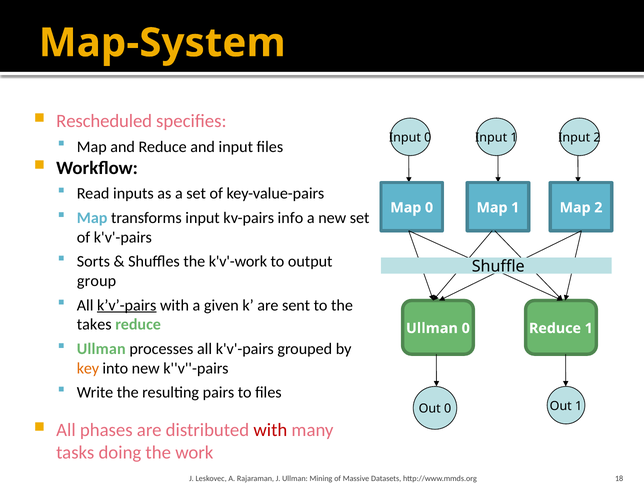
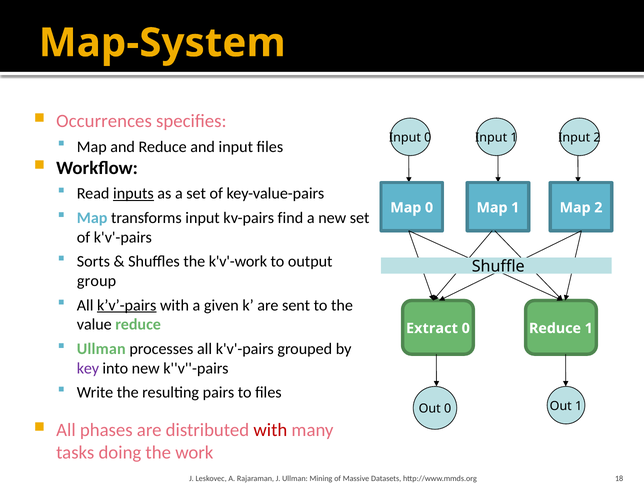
Rescheduled: Rescheduled -> Occurrences (104, 121)
inputs underline: none -> present (133, 194)
info: info -> find (290, 218)
takes: takes -> value (94, 325)
Ullman: Ullman -> Extract (432, 328)
key colour: orange -> purple (88, 368)
